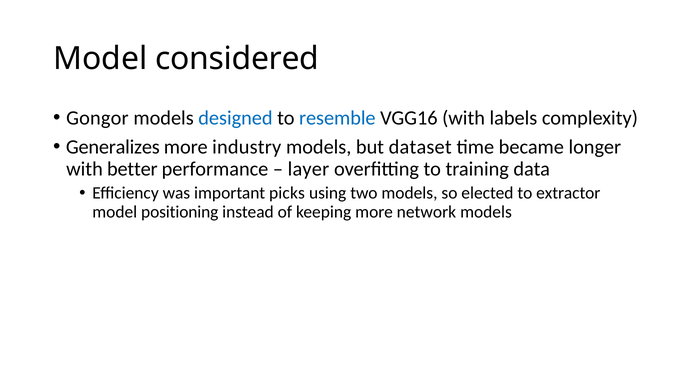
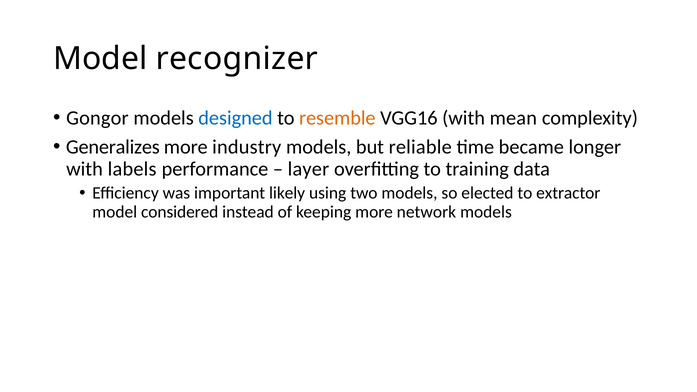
considered: considered -> recognizer (237, 59)
resemble colour: blue -> orange (337, 118)
labels: labels -> mean (513, 118)
dataset: dataset -> reliable (420, 147)
better: better -> labels (132, 169)
picks: picks -> likely (287, 193)
positioning: positioning -> considered (180, 212)
